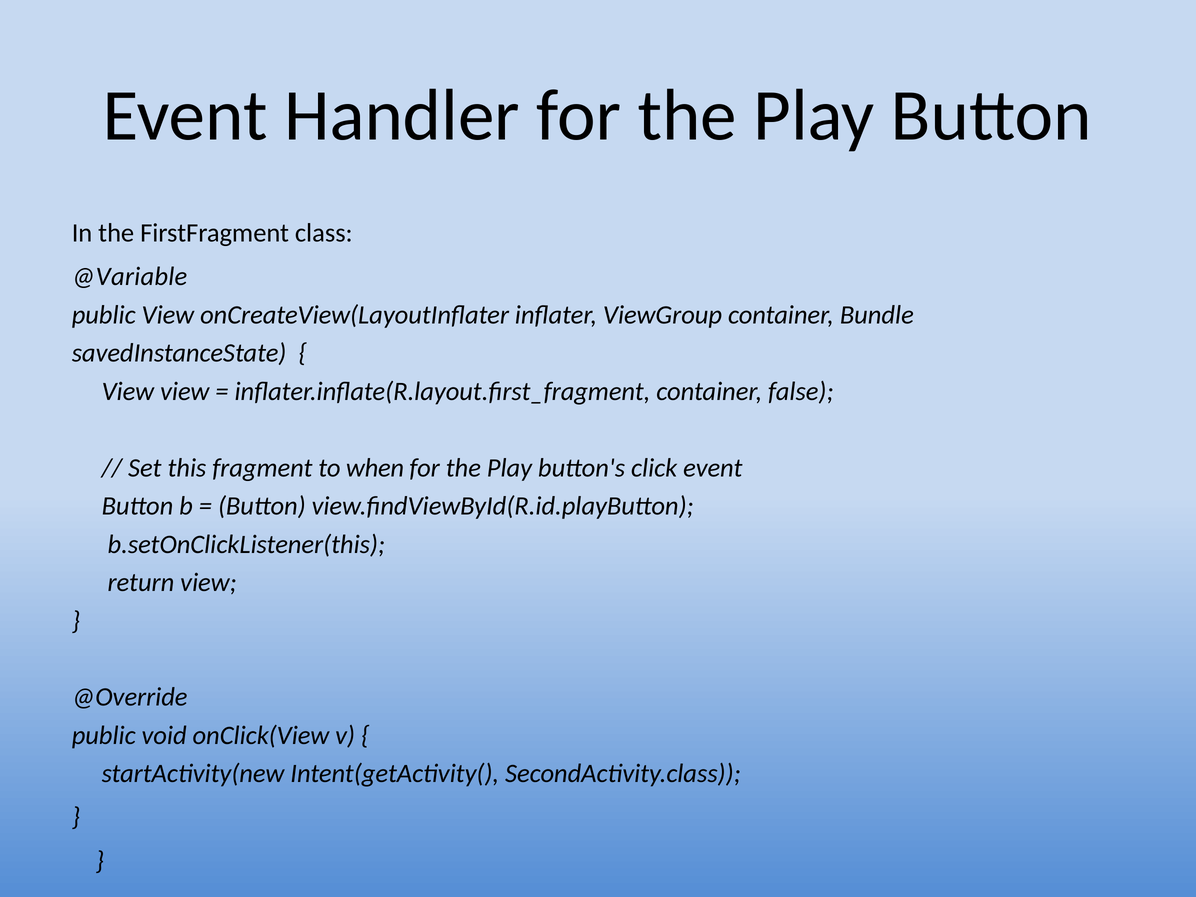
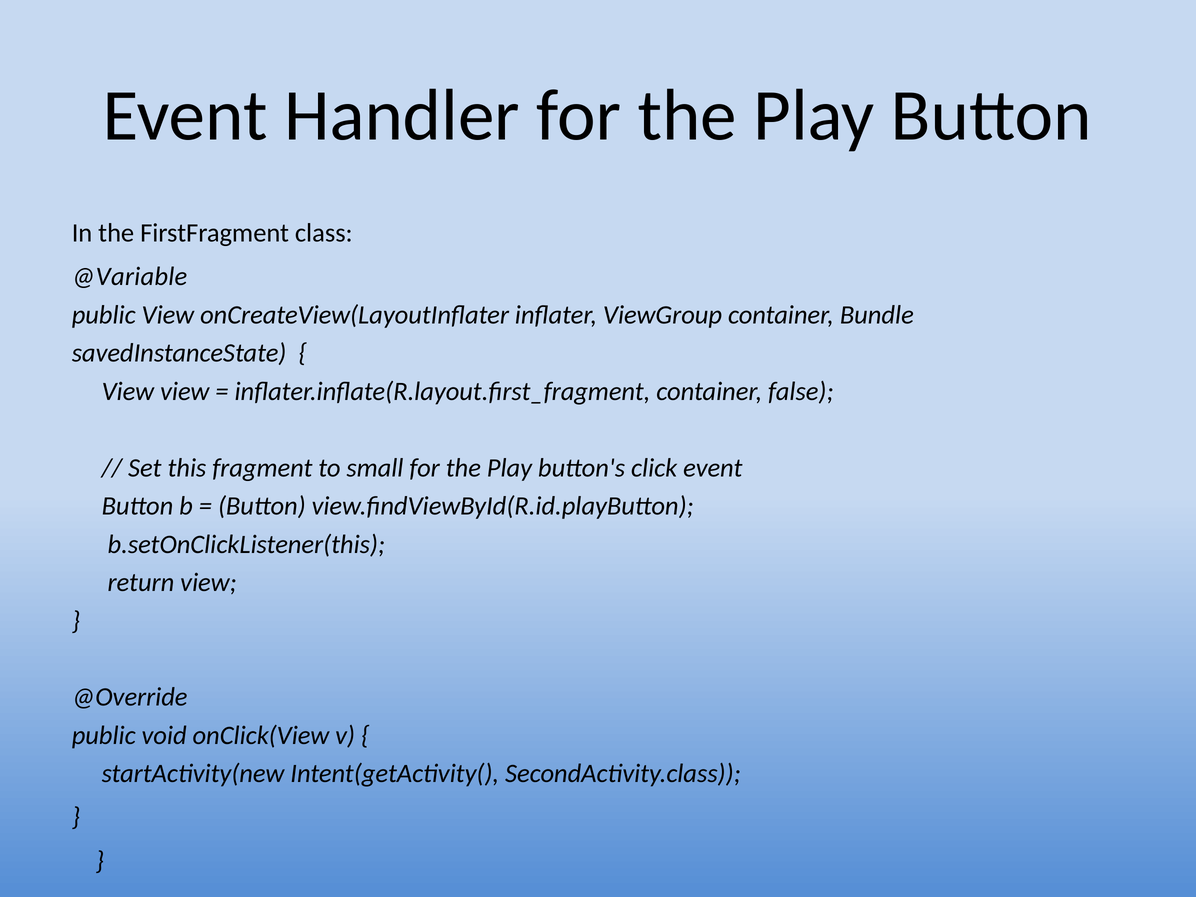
when: when -> small (375, 468)
